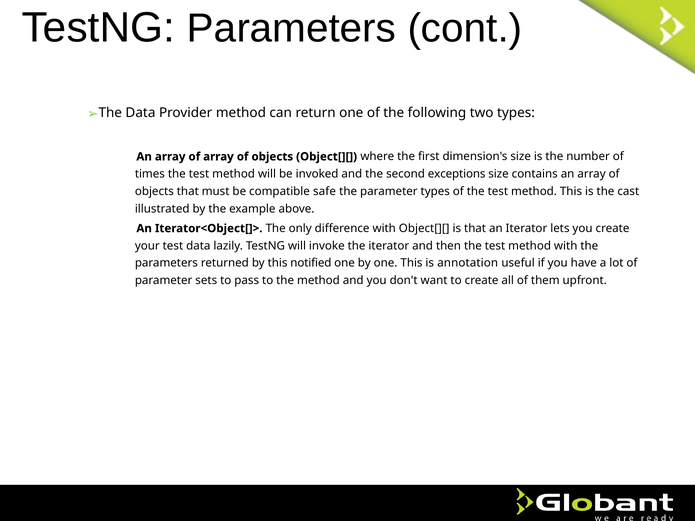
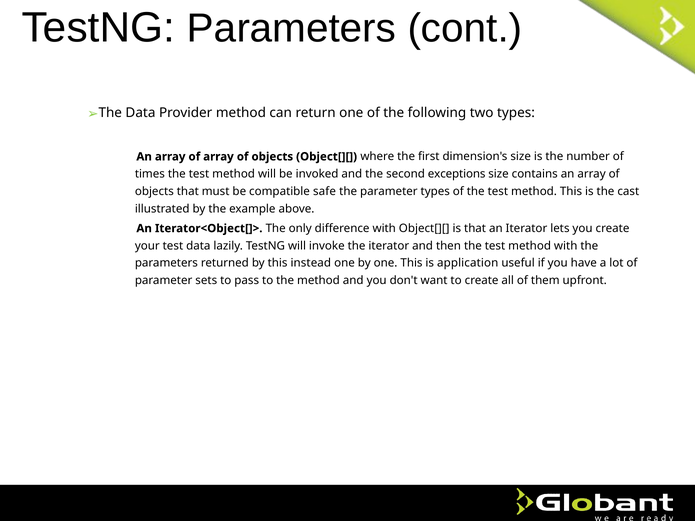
notified: notified -> instead (311, 263)
annotation: annotation -> application (468, 263)
